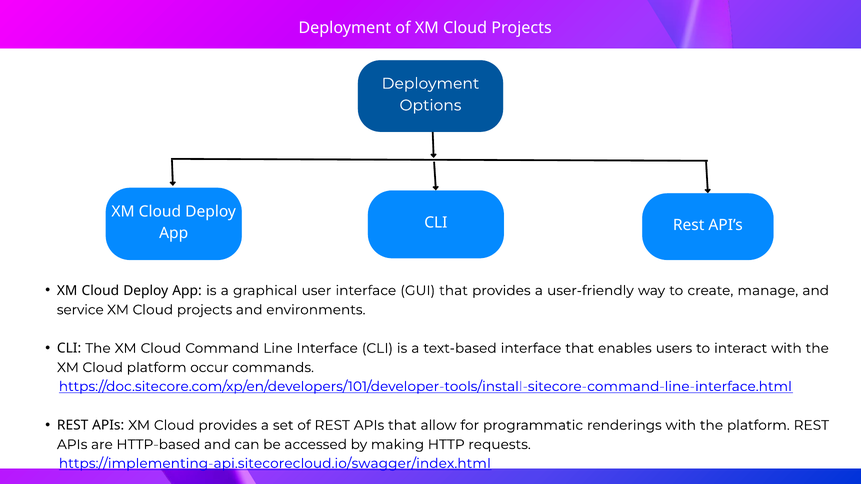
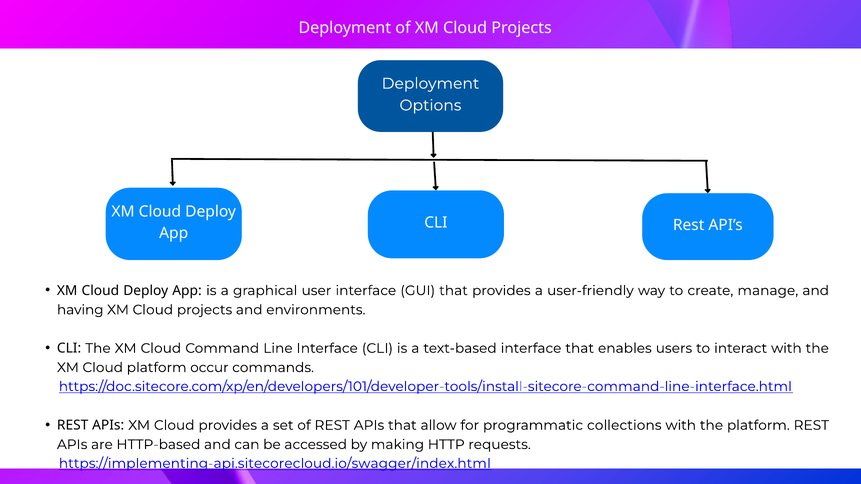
service: service -> having (80, 310)
renderings: renderings -> collections (624, 426)
